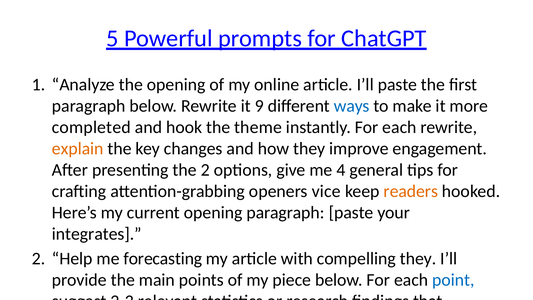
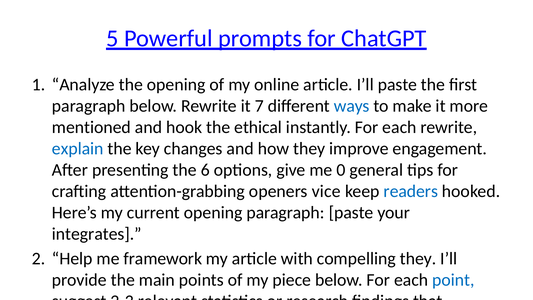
9: 9 -> 7 (259, 106)
completed: completed -> mentioned (91, 127)
the theme: theme -> ethical (258, 127)
explain colour: orange -> blue (78, 148)
the 2: 2 -> 6 (205, 170)
me 4: 4 -> 0 (341, 170)
readers colour: orange -> blue (411, 191)
forecasting: forecasting -> framework (163, 259)
